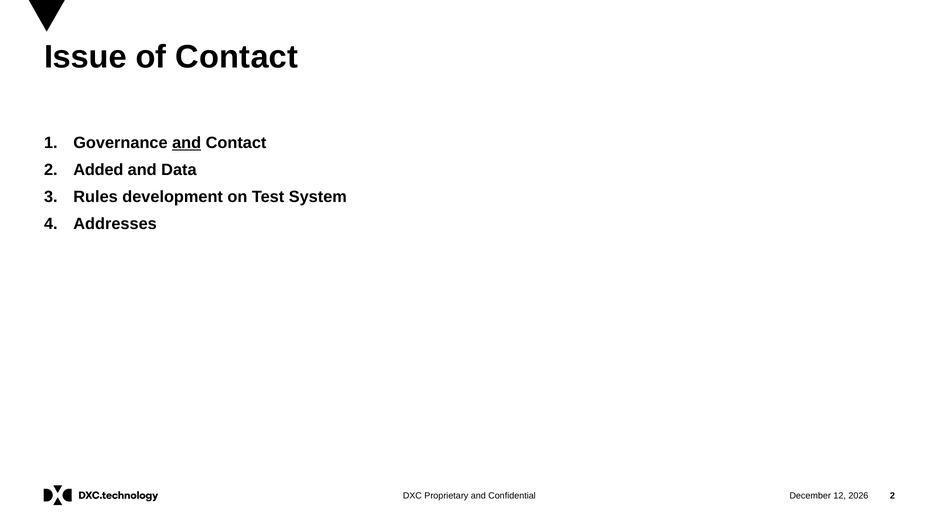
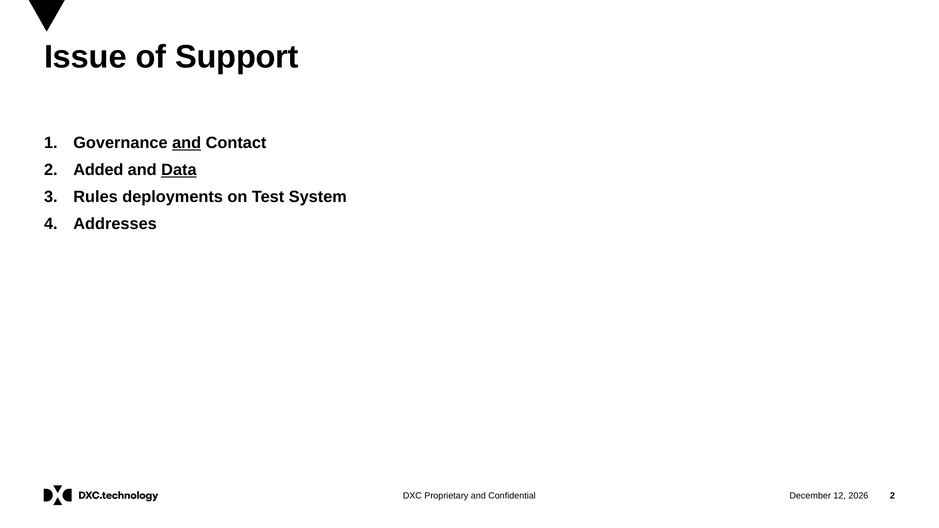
of Contact: Contact -> Support (237, 57)
Data underline: none -> present (179, 170)
development: development -> deployments (173, 197)
